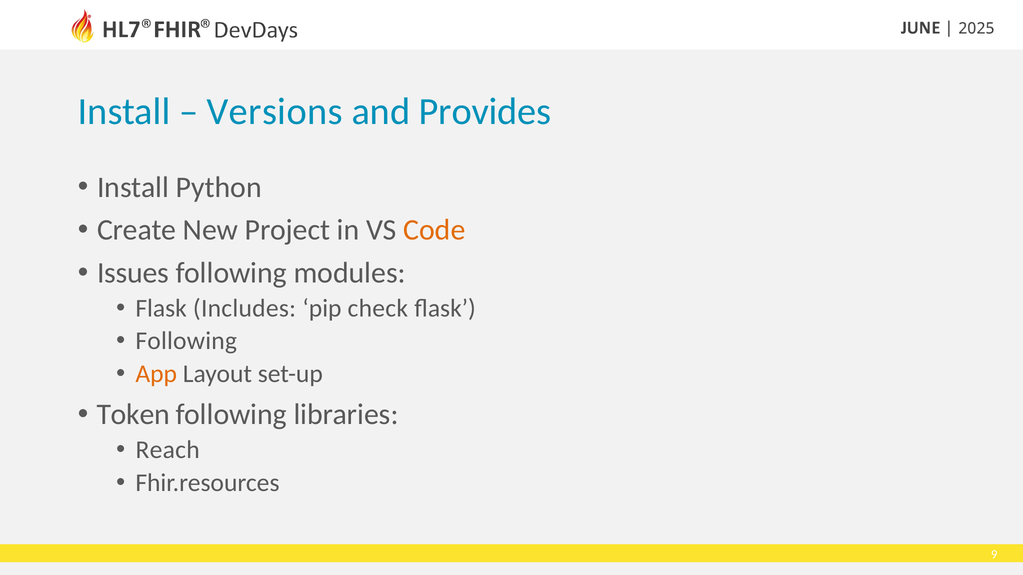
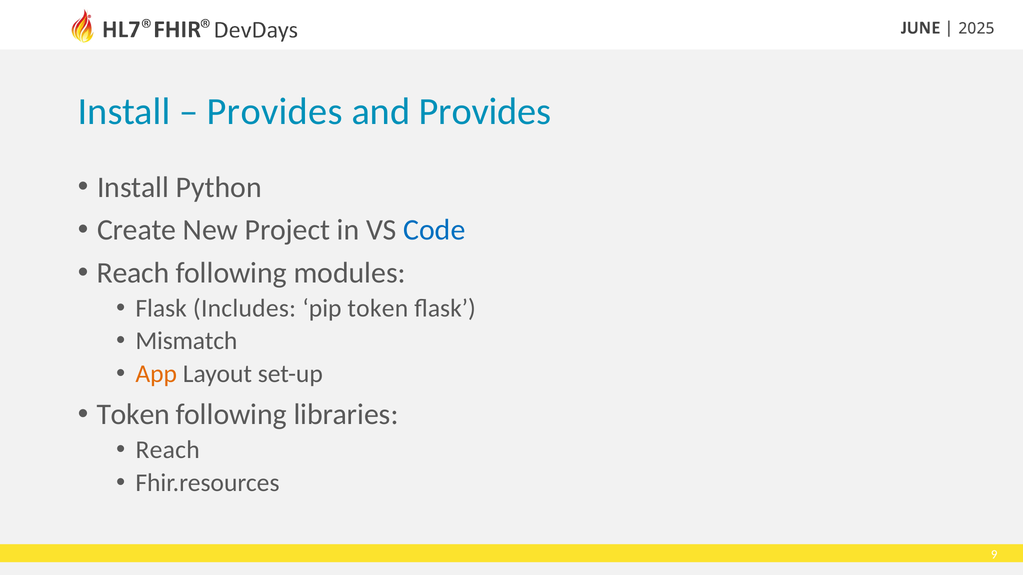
Versions: Versions -> Provides (275, 112)
Code colour: orange -> blue (434, 230)
Issues: Issues -> Reach (133, 273)
pip check: check -> token (378, 308)
Following: Following -> Mismatch (186, 341)
